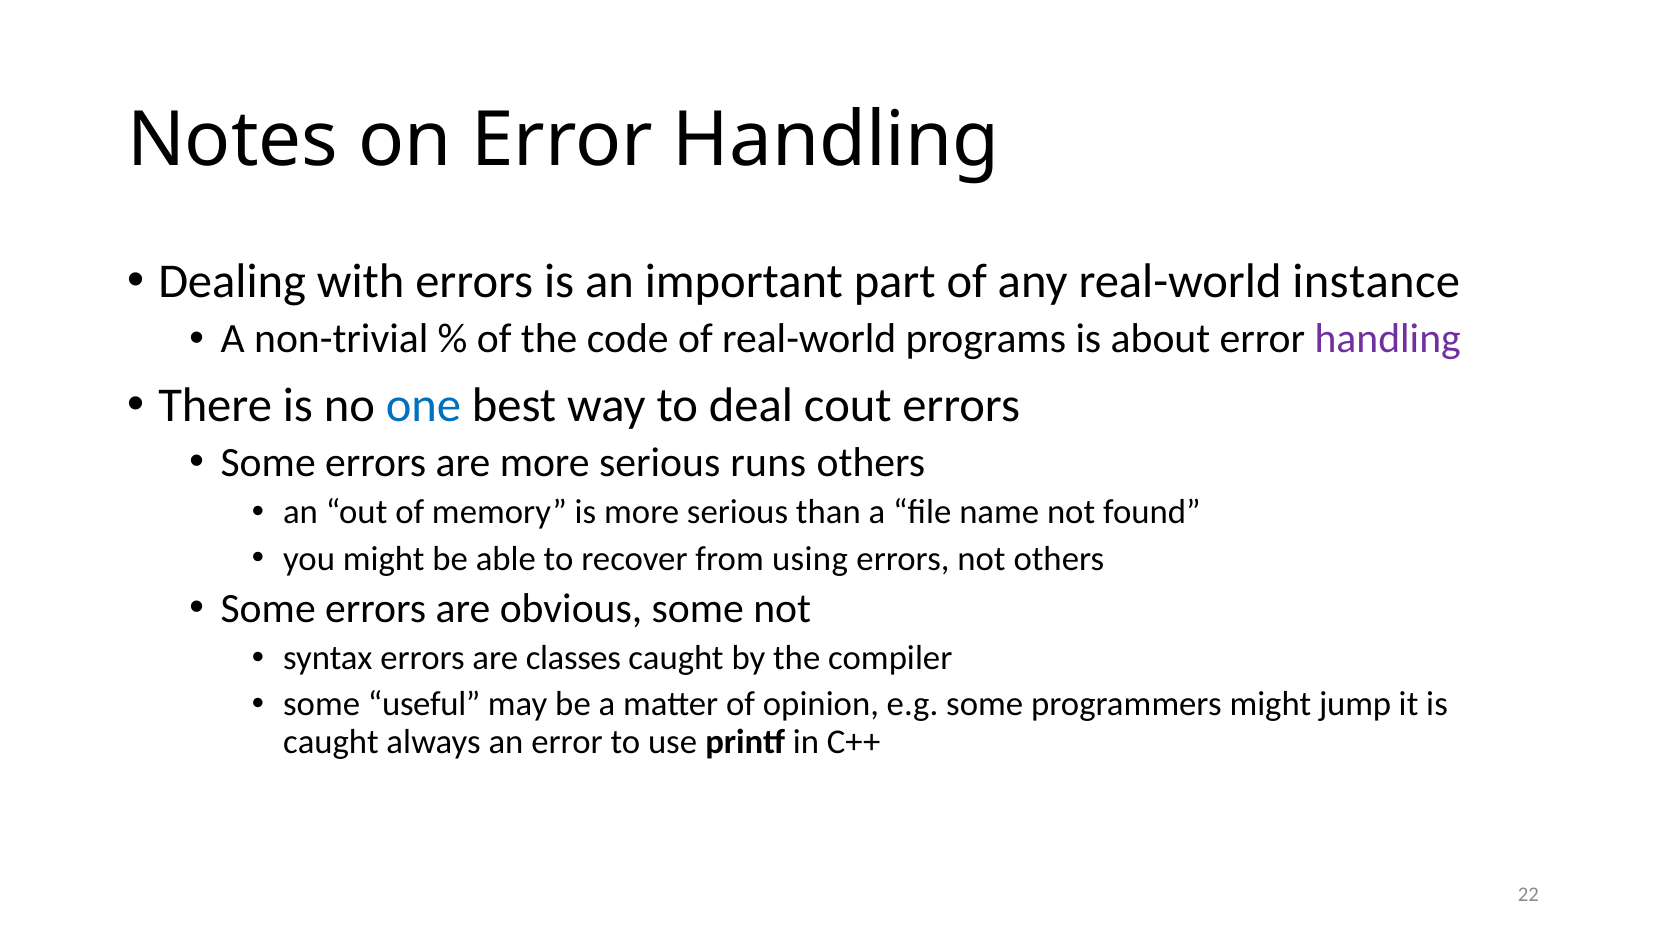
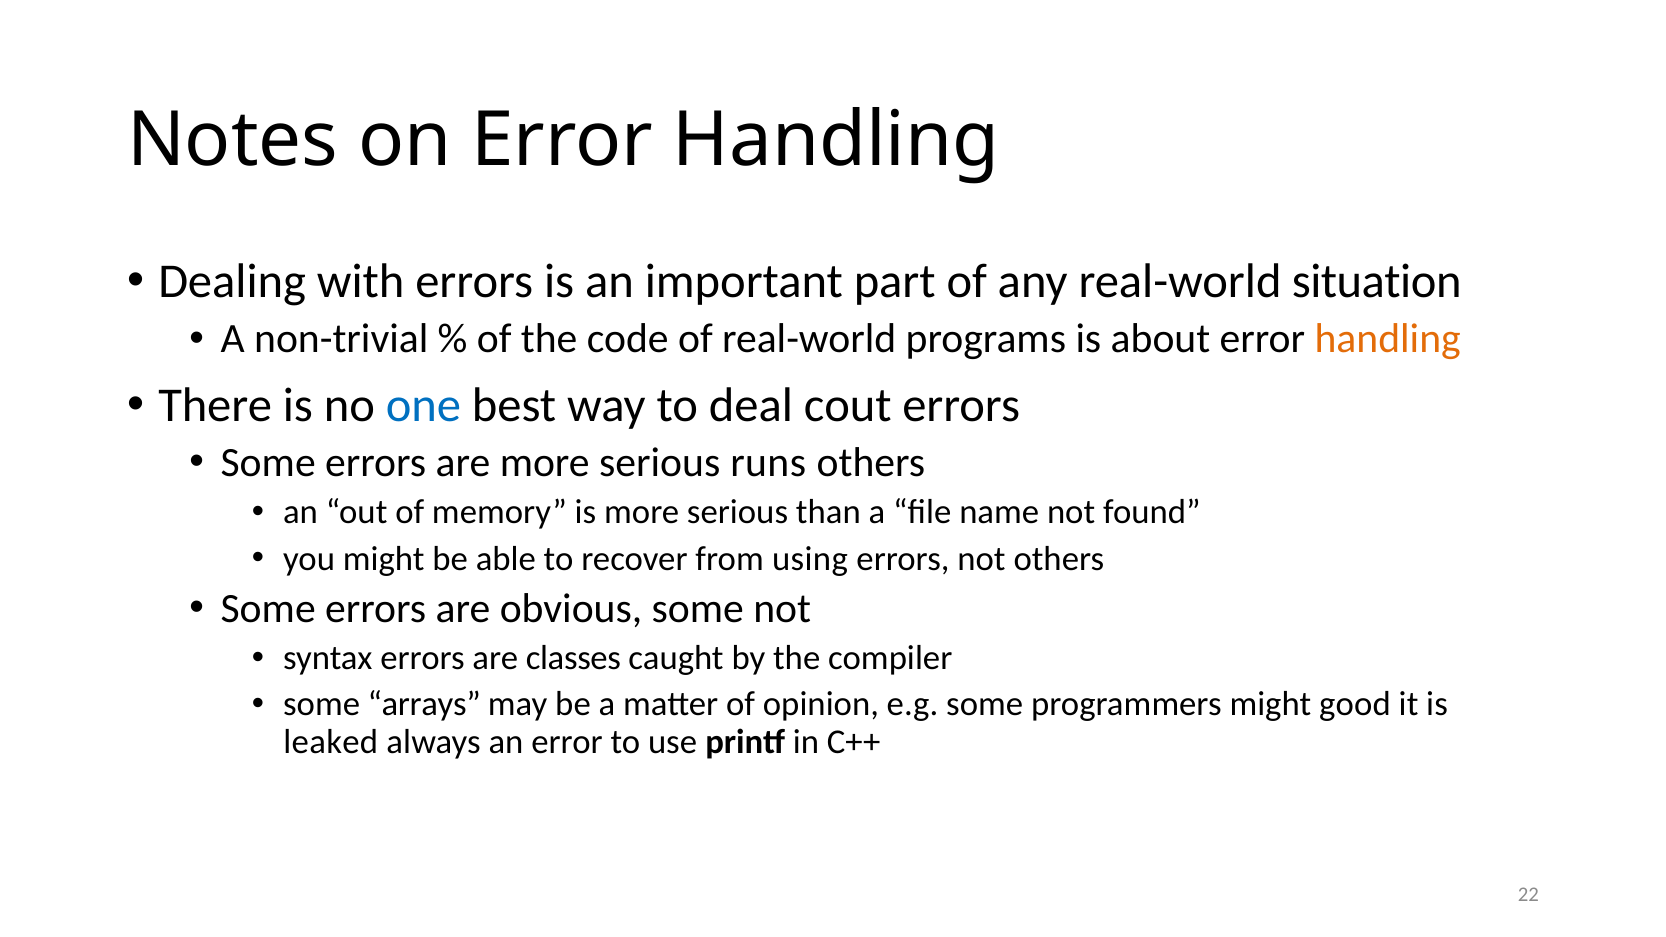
instance: instance -> situation (1377, 282)
handling colour: purple -> orange (1388, 339)
useful: useful -> arrays (424, 705)
jump: jump -> good (1355, 705)
caught: caught -> leaked (331, 742)
